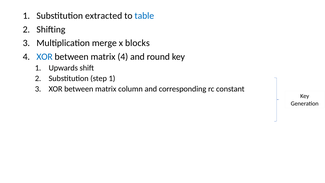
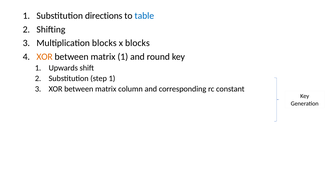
extracted: extracted -> directions (104, 16)
Multiplication merge: merge -> blocks (104, 43)
XOR colour: blue -> orange (45, 57)
matrix 4: 4 -> 1 (123, 57)
